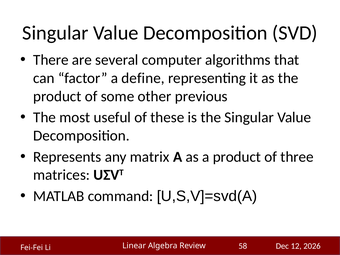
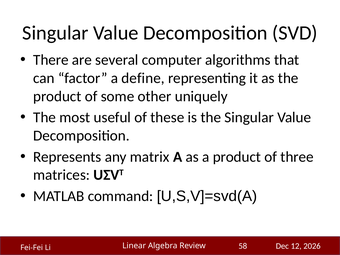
previous: previous -> uniquely (201, 96)
